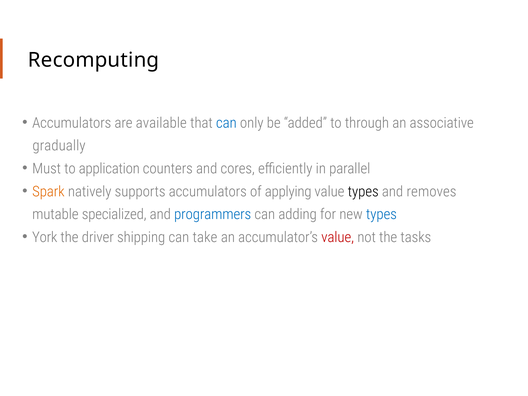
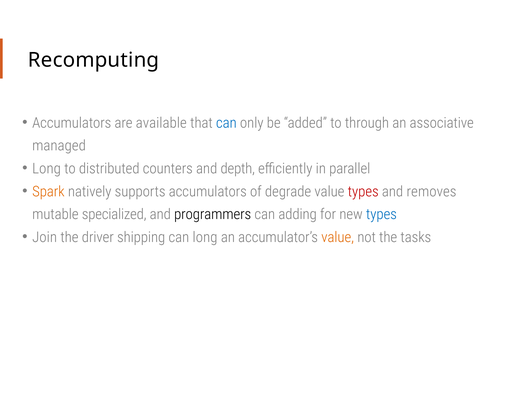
gradually: gradually -> managed (59, 146)
Must: Must -> Long (47, 169)
application: application -> distributed (109, 169)
cores: cores -> depth (238, 169)
applying: applying -> degrade (288, 192)
types colour: black -> red (363, 192)
programmers colour: blue -> black (213, 214)
York: York -> Join (45, 237)
can take: take -> long (205, 237)
value colour: red -> orange (338, 237)
